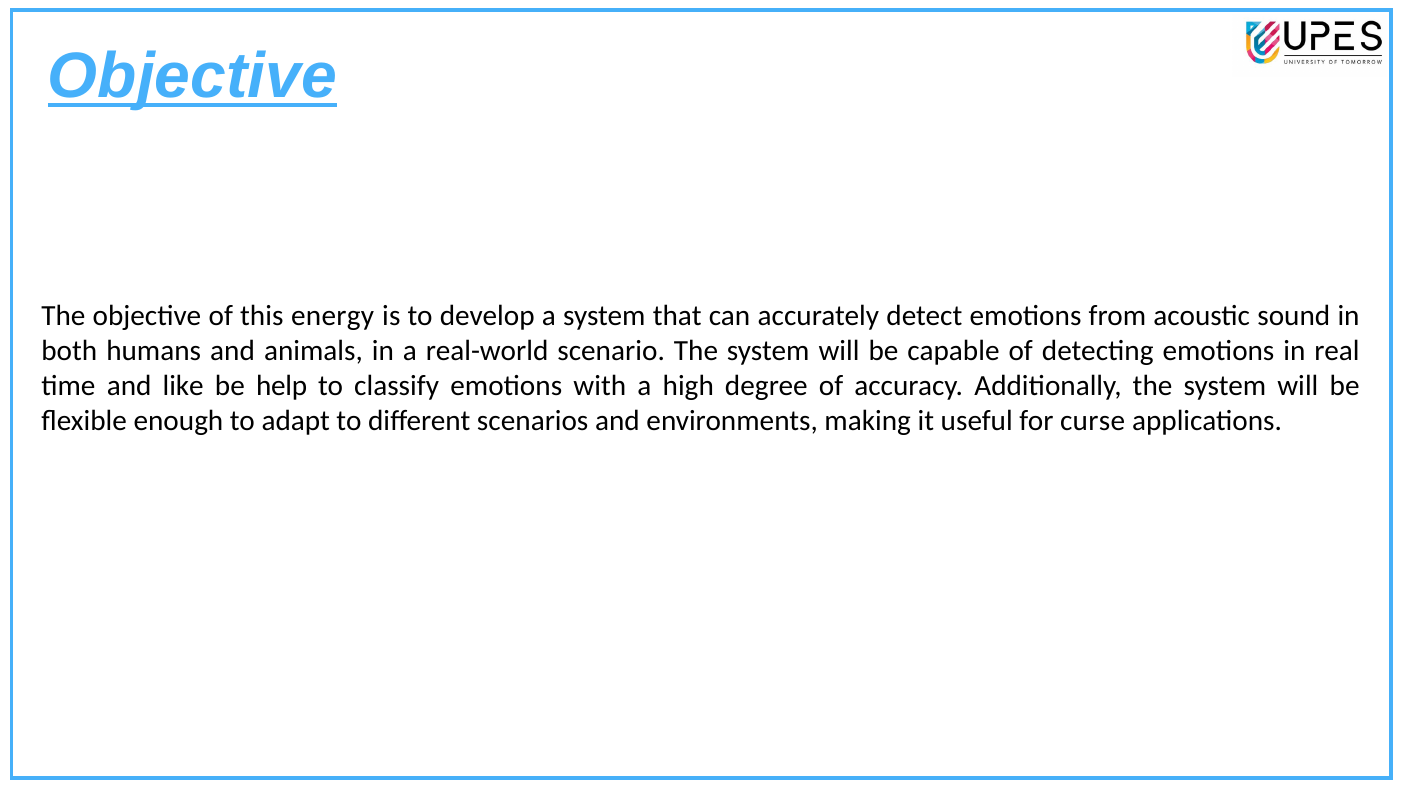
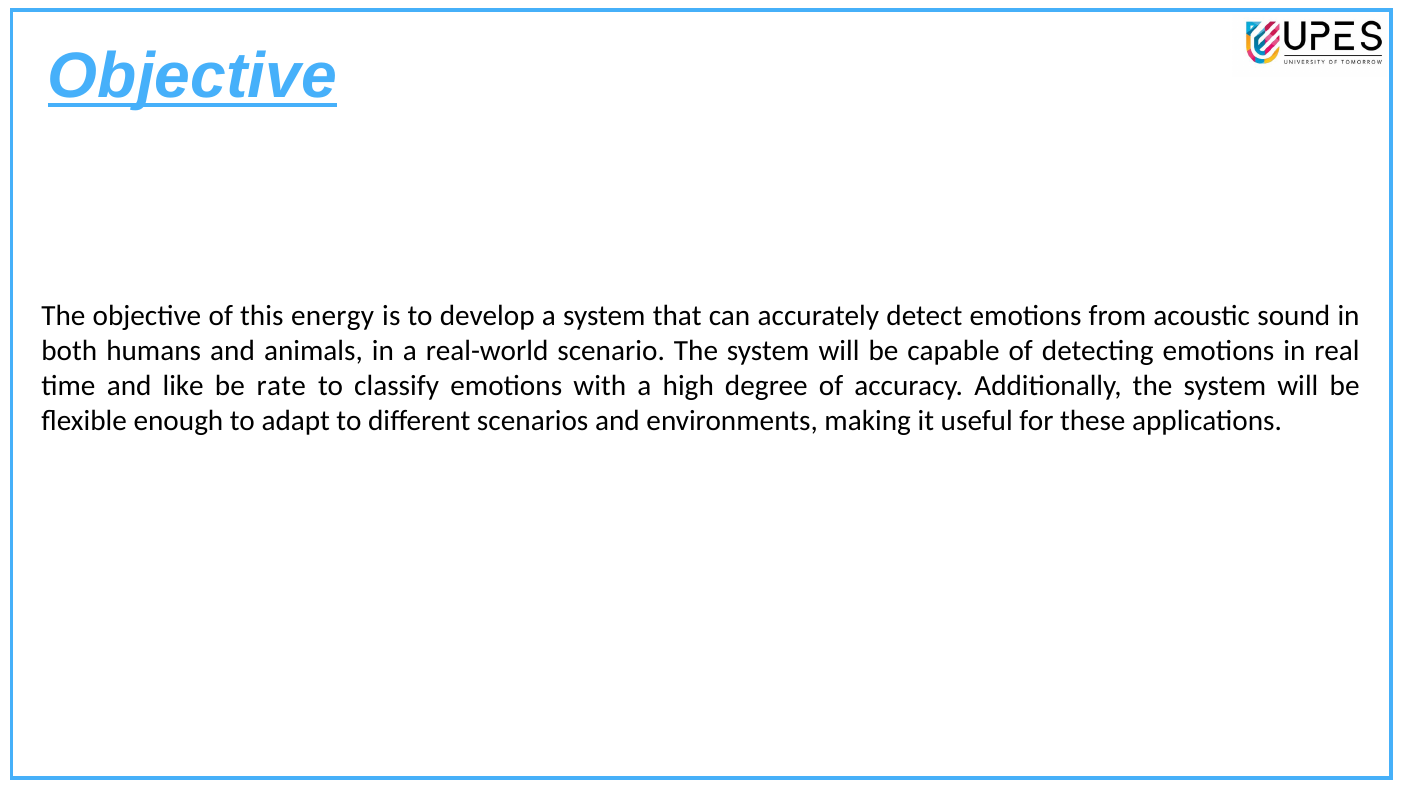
help: help -> rate (281, 386)
curse: curse -> these (1093, 421)
